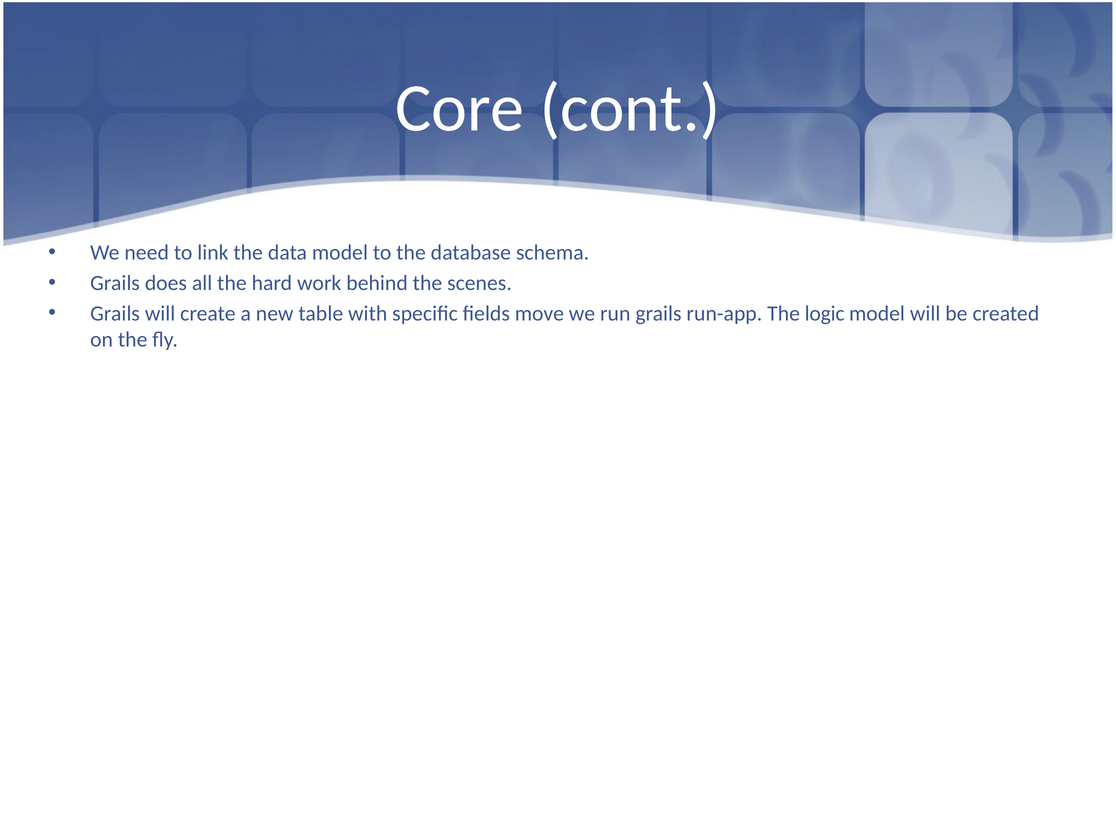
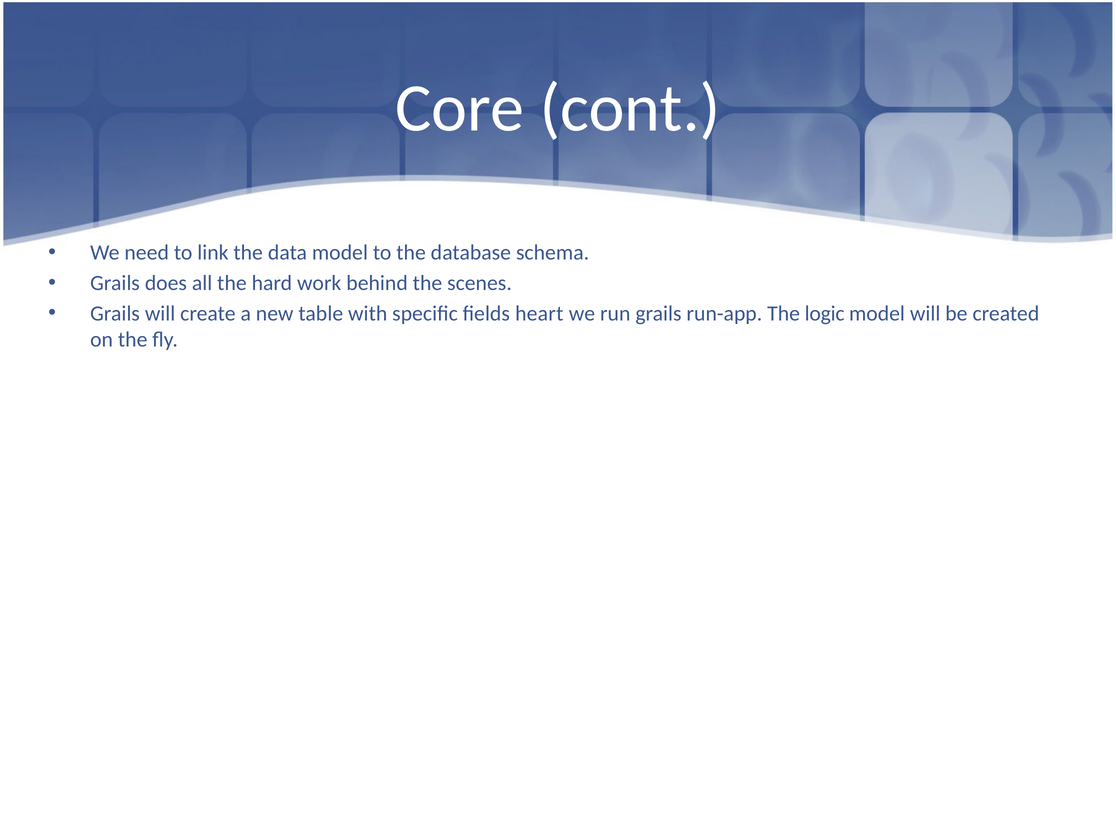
move: move -> heart (539, 313)
